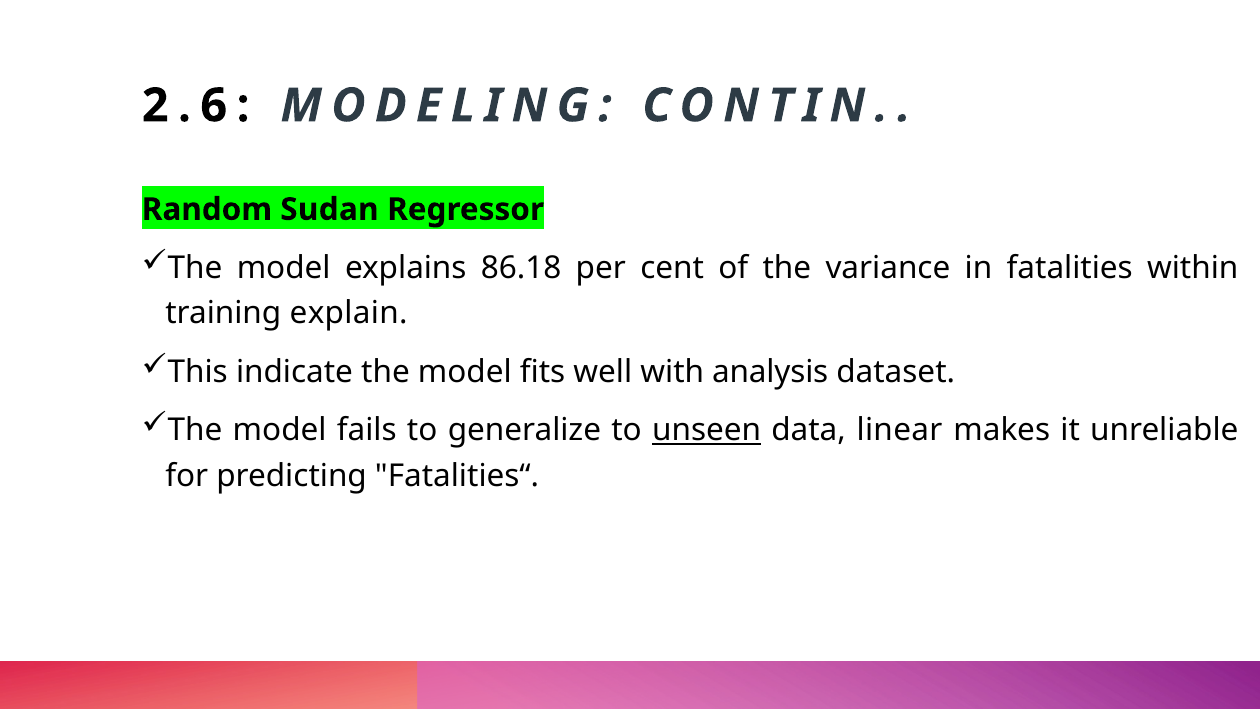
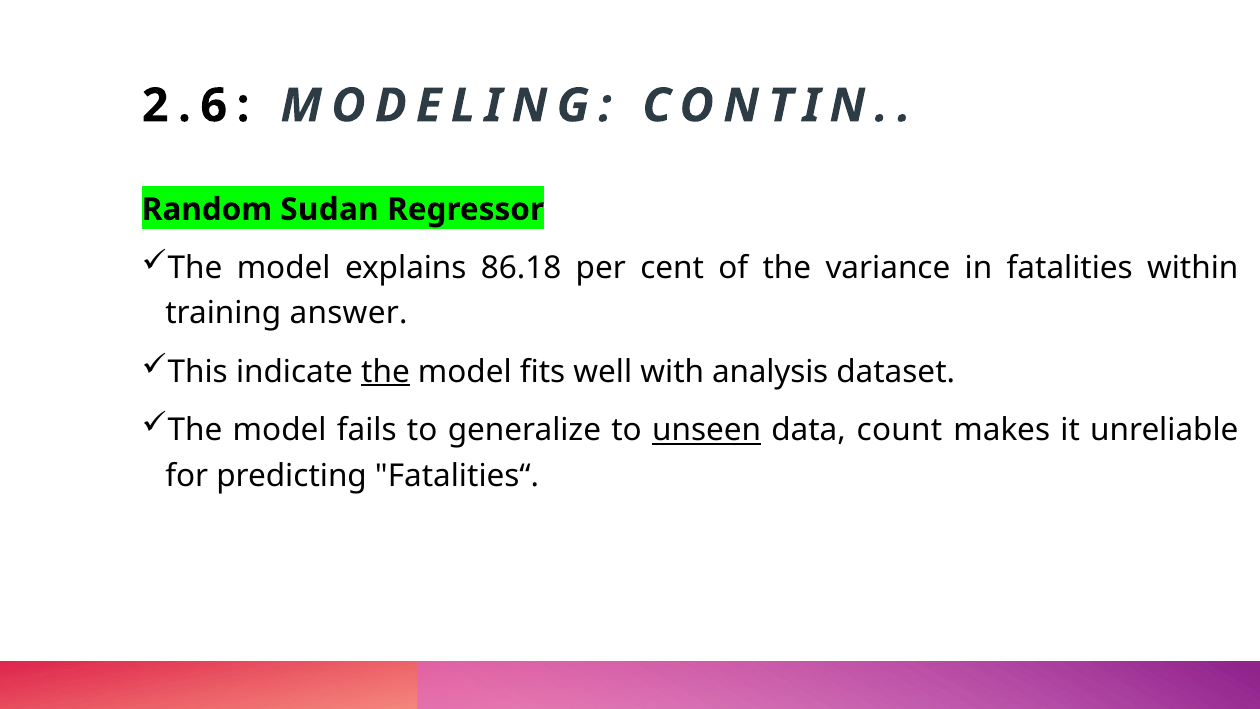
explain: explain -> answer (349, 313)
the underline: none -> present (386, 372)
linear: linear -> count (899, 430)
